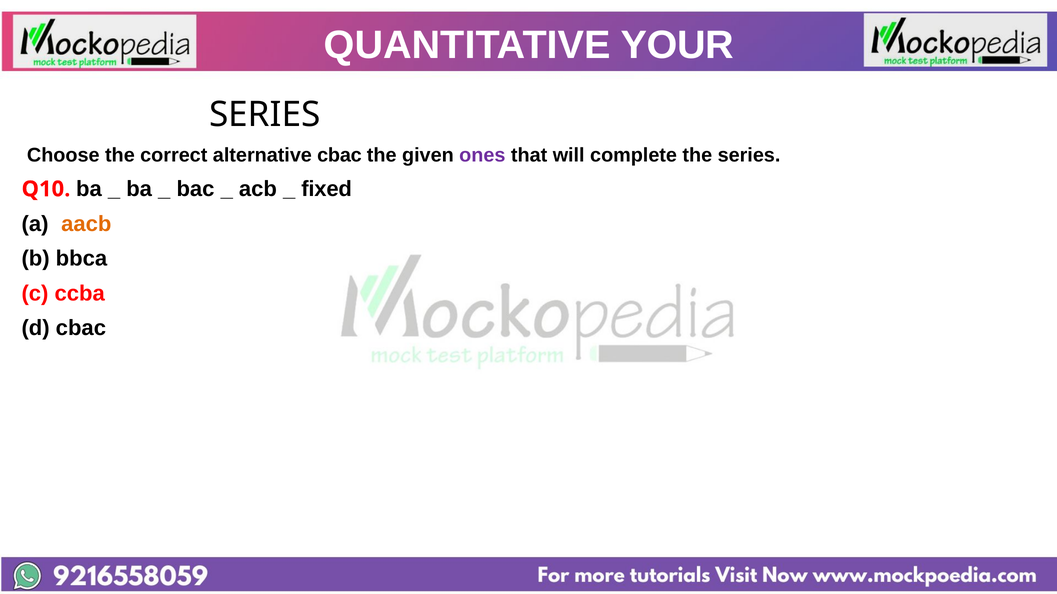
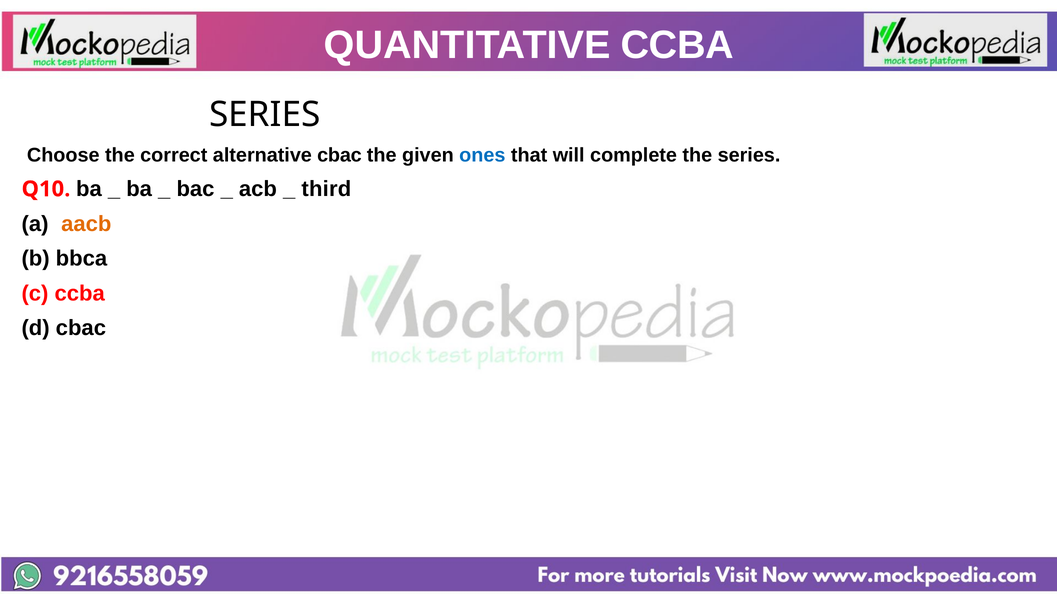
QUANTITATIVE YOUR: YOUR -> CCBA (677, 45)
ones colour: purple -> blue (482, 156)
fixed: fixed -> third (326, 189)
